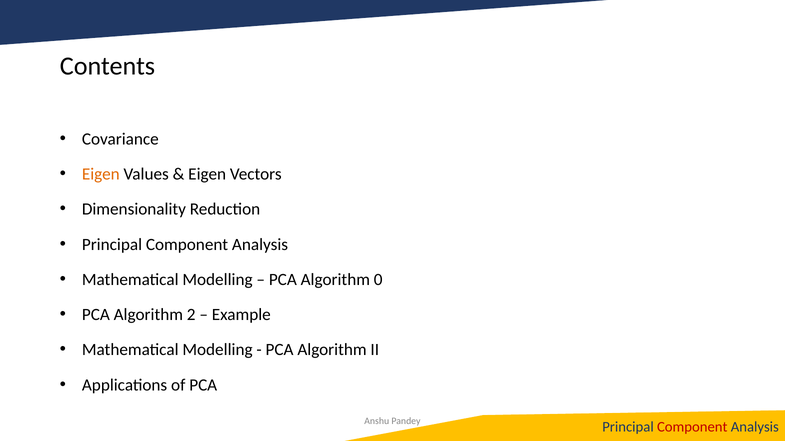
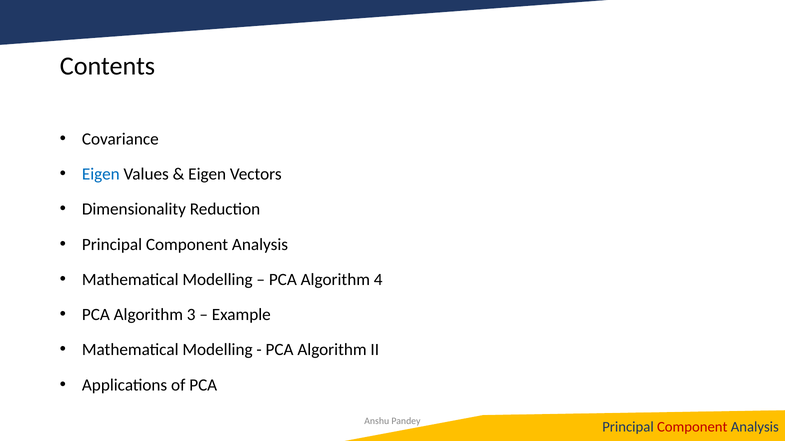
Eigen colour: orange -> blue (101, 174)
0: 0 -> 4 (378, 280)
2: 2 -> 3 (191, 315)
